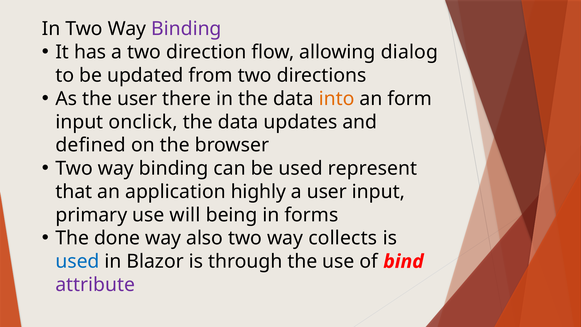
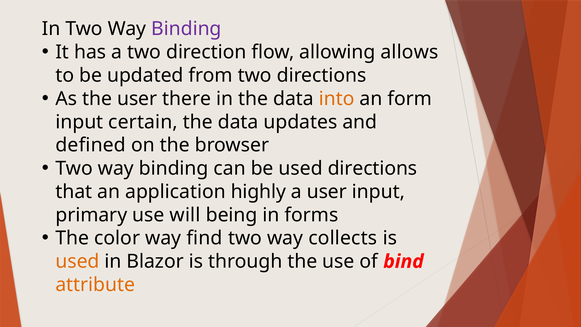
dialog: dialog -> allows (409, 52)
onclick: onclick -> certain (143, 122)
used represent: represent -> directions (373, 168)
done: done -> color (117, 238)
also: also -> find (204, 238)
used colour: blue -> orange (77, 261)
attribute colour: purple -> orange (95, 285)
